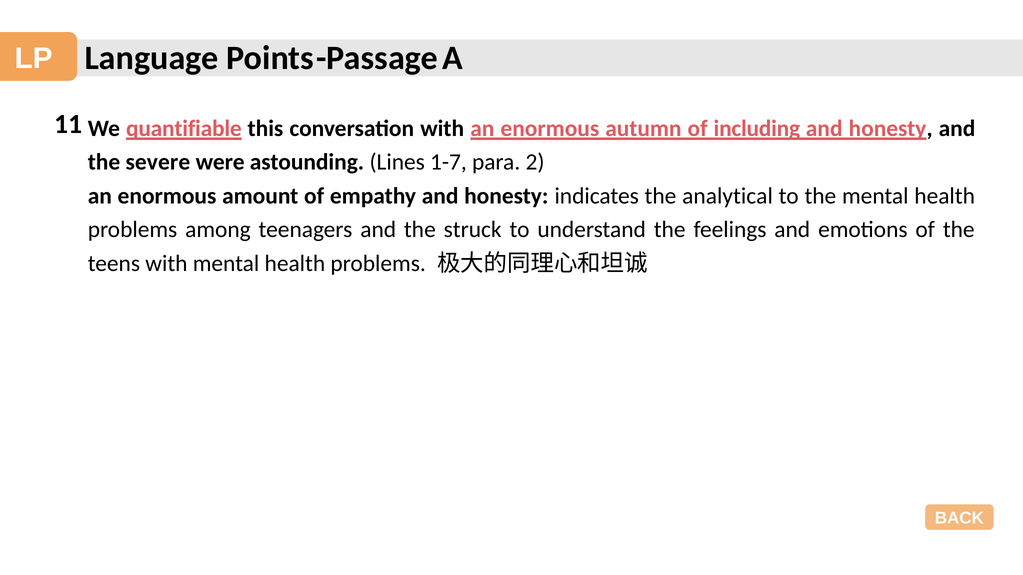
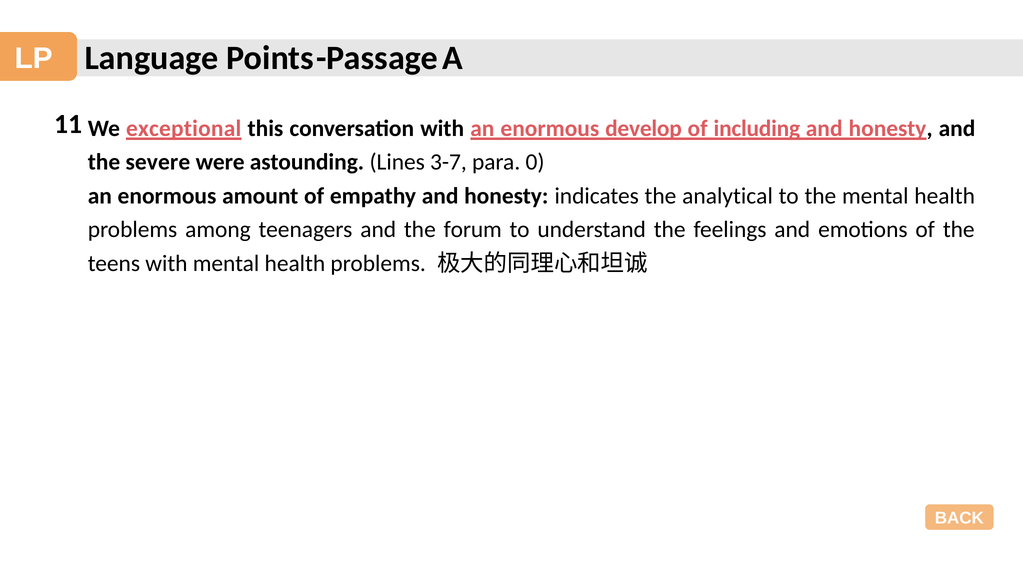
quantifiable: quantifiable -> exceptional (184, 129)
autumn: autumn -> develop (644, 129)
1-7: 1-7 -> 3-7 (448, 162)
2: 2 -> 0 (535, 162)
struck: struck -> forum (473, 230)
